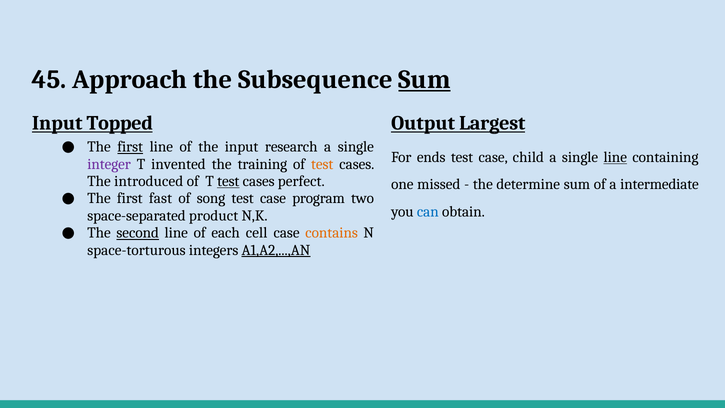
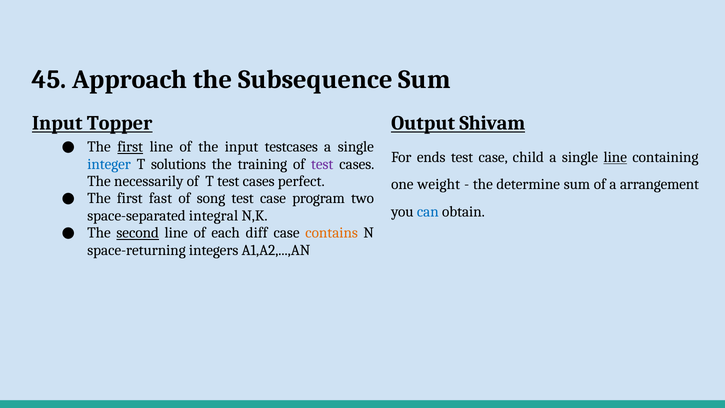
Sum underline: present -> none (424, 79)
Topped: Topped -> Topper (120, 123)
Largest: Largest -> Shivam (492, 123)
research: research -> testcases (291, 147)
integer colour: purple -> blue (109, 164)
invented: invented -> solutions (179, 164)
test colour: orange -> purple (322, 164)
introduced: introduced -> necessarily (149, 181)
test underline: present -> none (228, 181)
missed: missed -> weight (439, 184)
intermediate: intermediate -> arrangement (659, 184)
product: product -> integral (214, 216)
cell: cell -> diff (257, 233)
space-torturous: space-torturous -> space-returning (137, 250)
A1,A2,...,AN underline: present -> none (276, 250)
